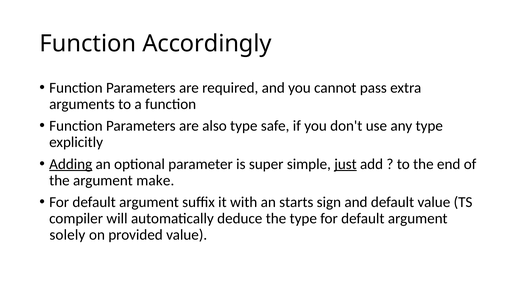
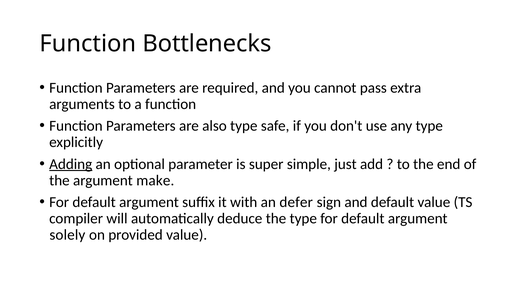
Accordingly: Accordingly -> Bottlenecks (207, 44)
just underline: present -> none (345, 164)
starts: starts -> defer (296, 202)
